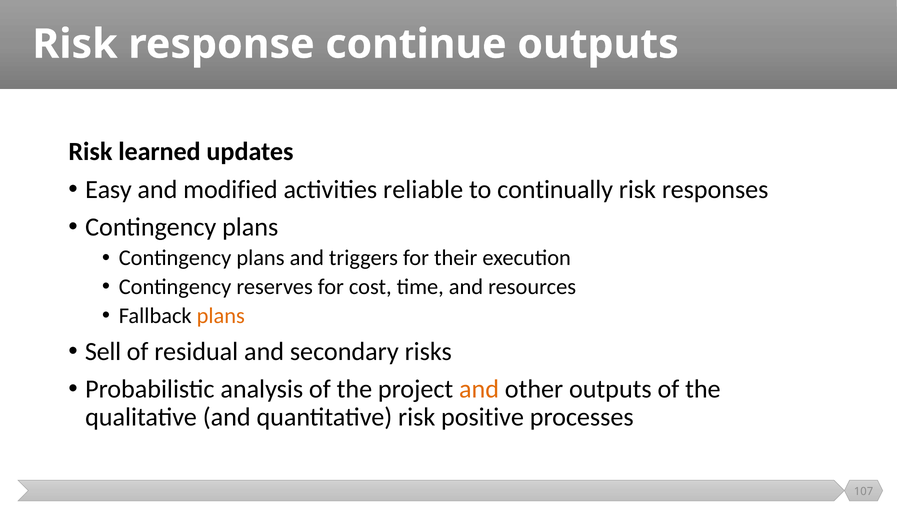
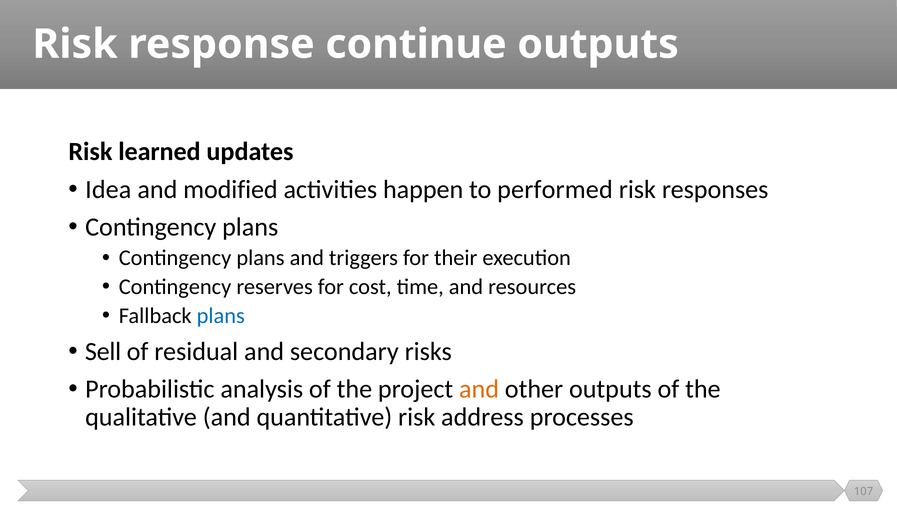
Easy: Easy -> Idea (108, 189)
reliable: reliable -> happen (423, 189)
continually: continually -> performed (555, 189)
plans colour: orange -> blue (221, 316)
positive: positive -> address (482, 417)
